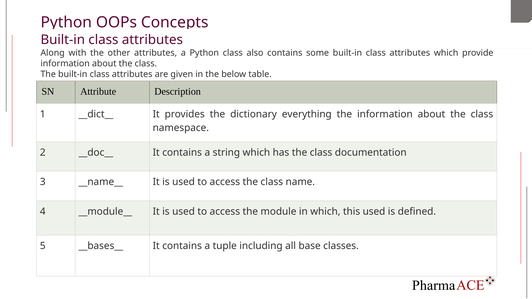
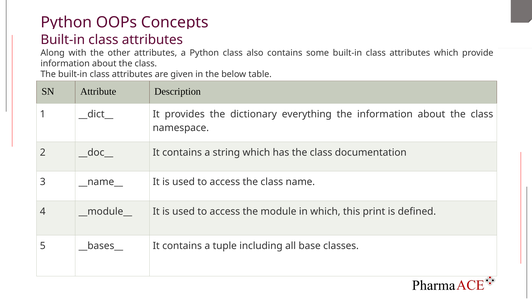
this used: used -> print (374, 212)
